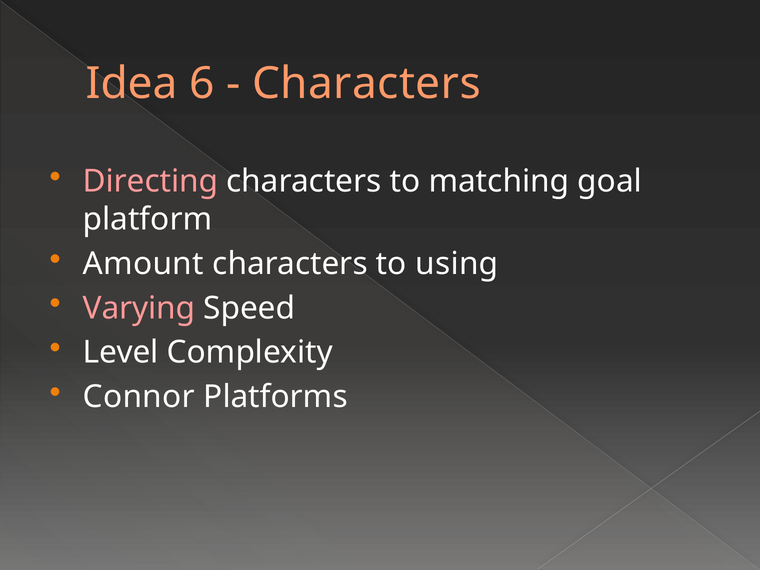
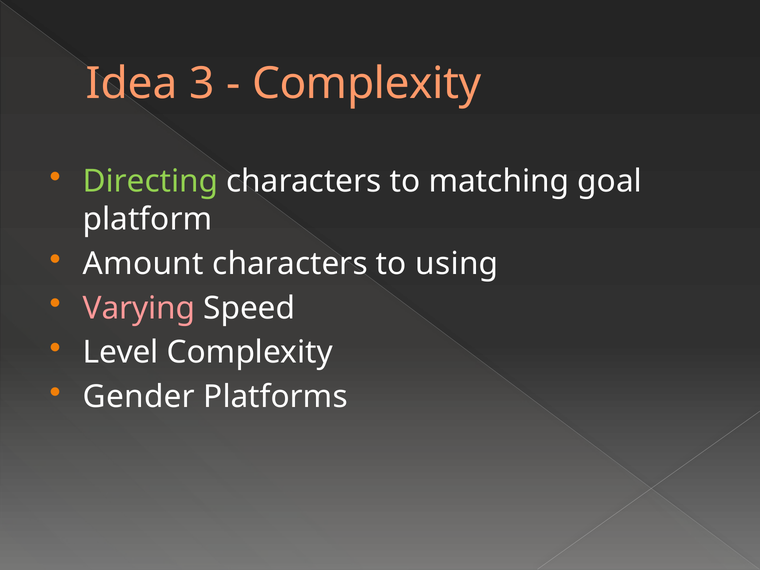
6: 6 -> 3 (202, 83)
Characters: Characters -> Complexity (367, 83)
Directing colour: pink -> light green (150, 181)
Connor: Connor -> Gender (139, 397)
